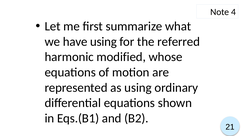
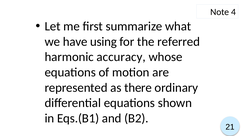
modified: modified -> accuracy (121, 57)
as using: using -> there (138, 87)
